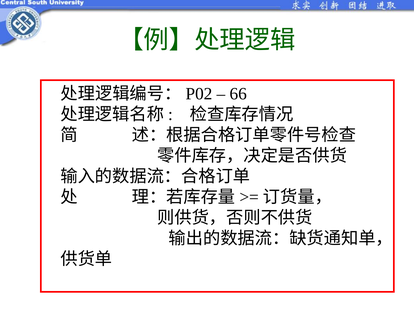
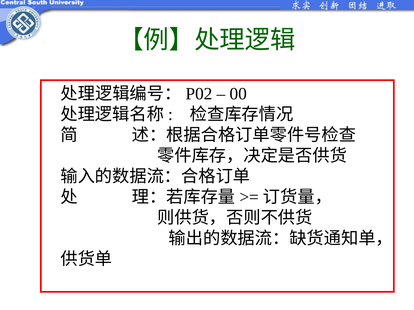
66: 66 -> 00 (238, 94)
